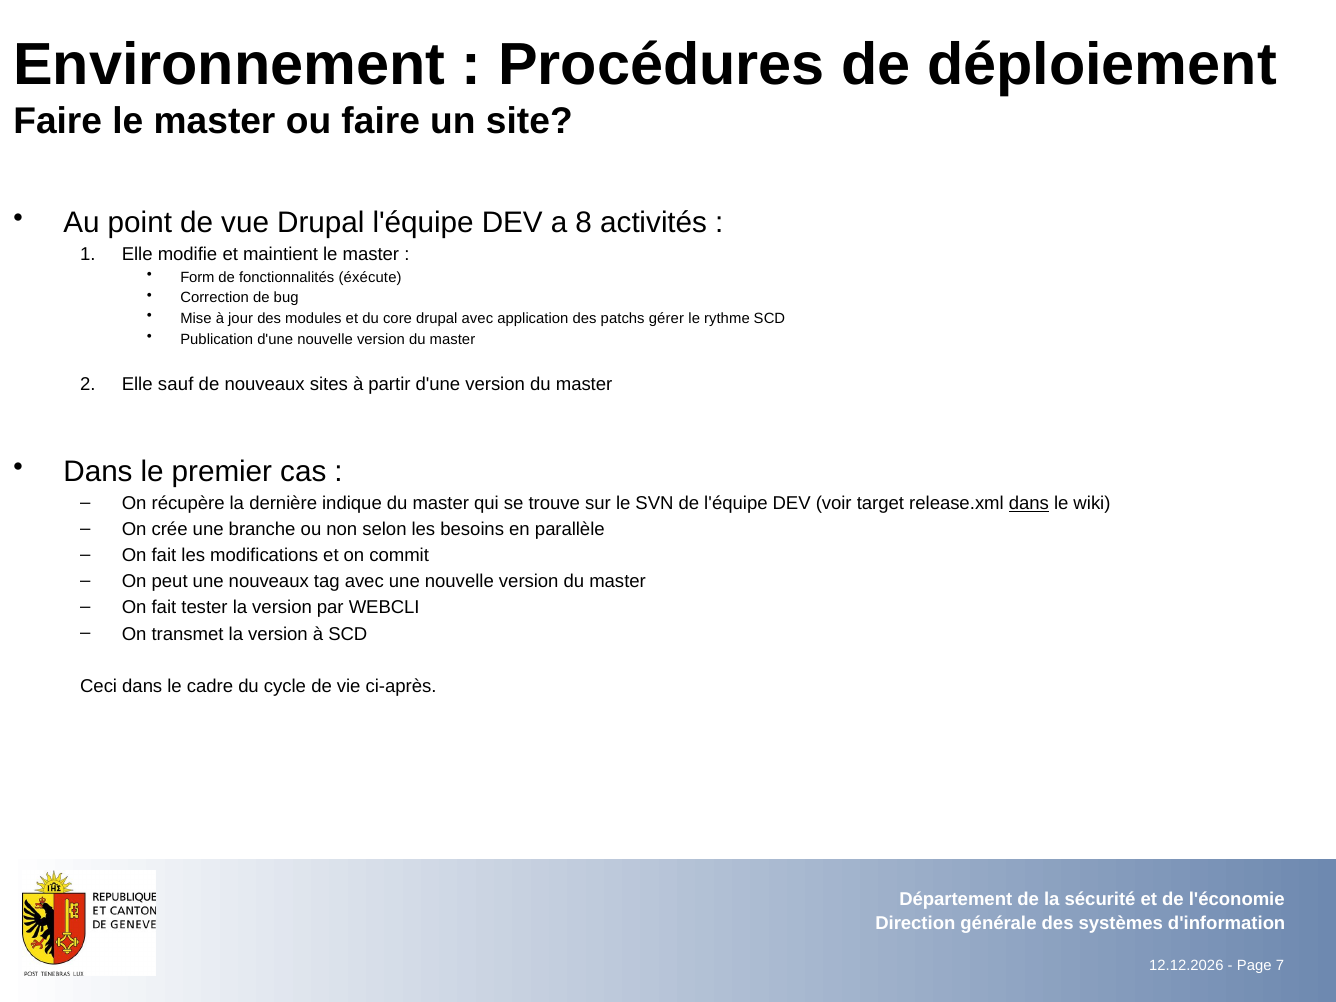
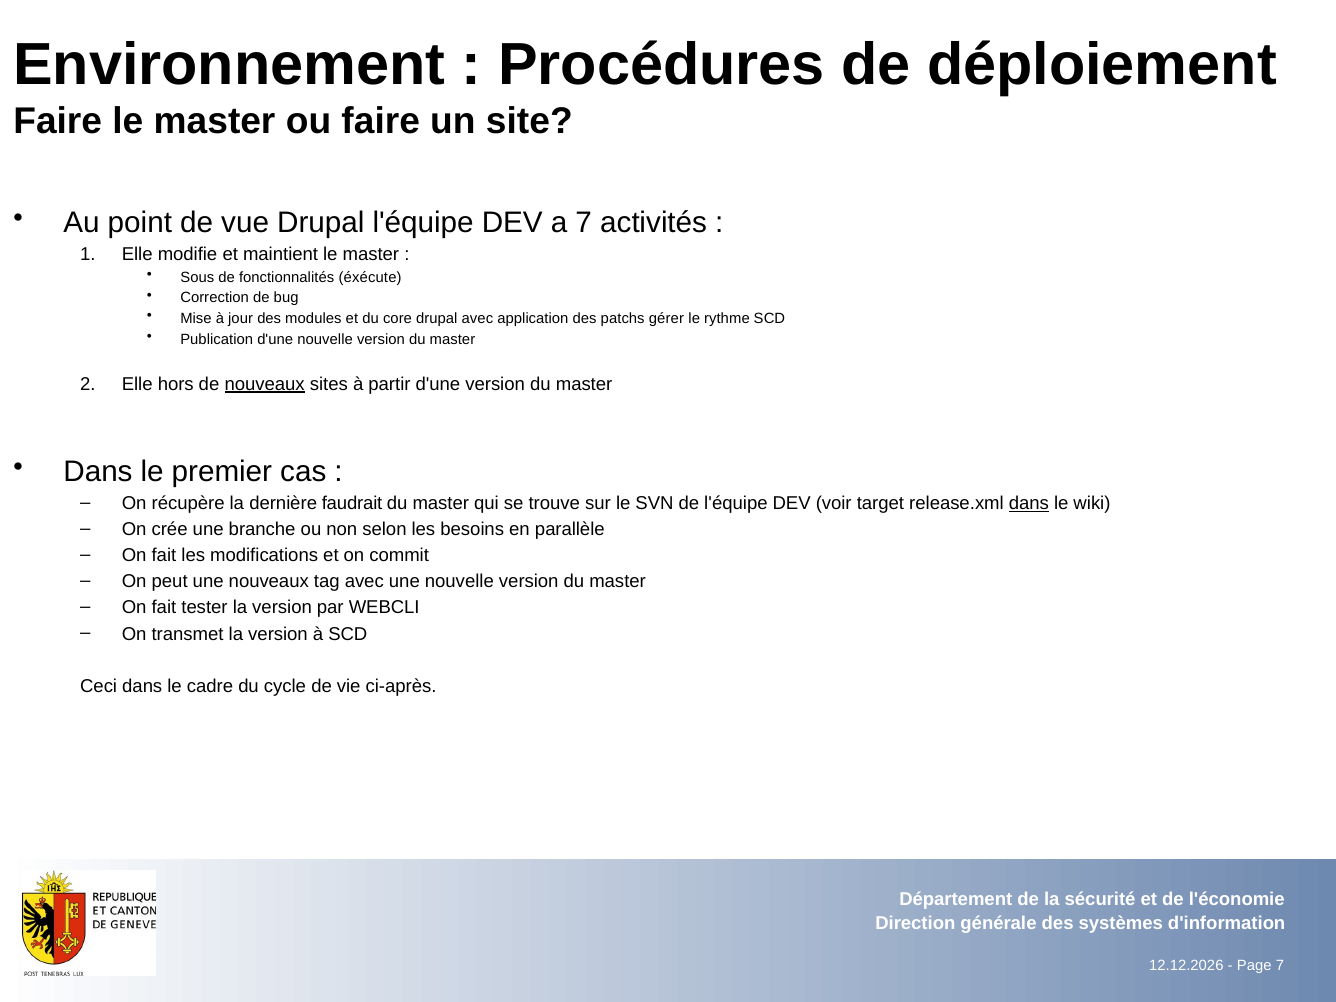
a 8: 8 -> 7 (584, 222)
Form: Form -> Sous (197, 277)
sauf: sauf -> hors (176, 384)
nouveaux underline: none -> present (265, 384)
indique: indique -> faudrait (352, 504)
